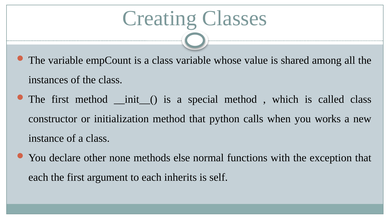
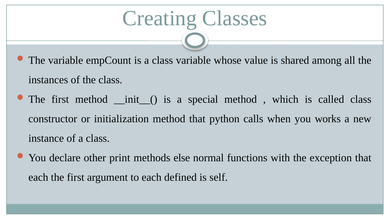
none: none -> print (120, 158)
inherits: inherits -> defined (181, 178)
